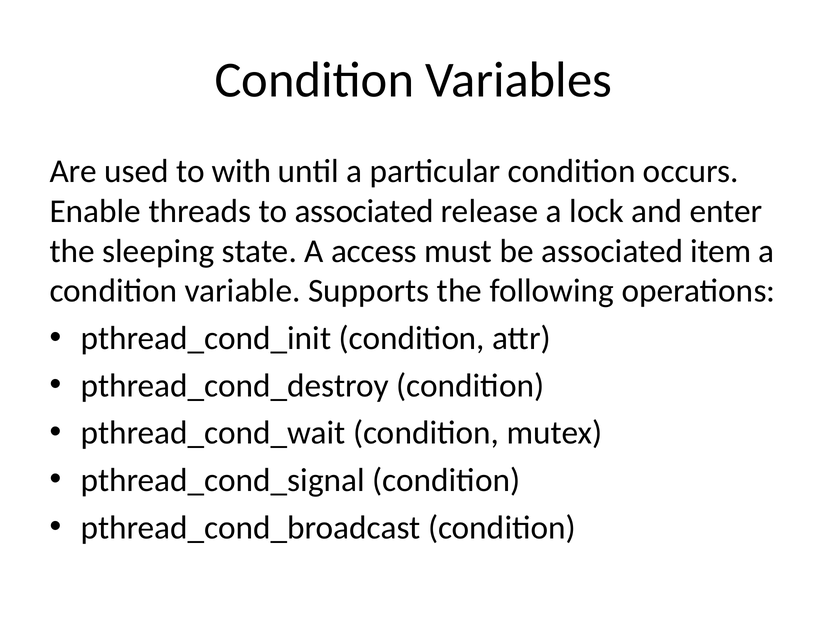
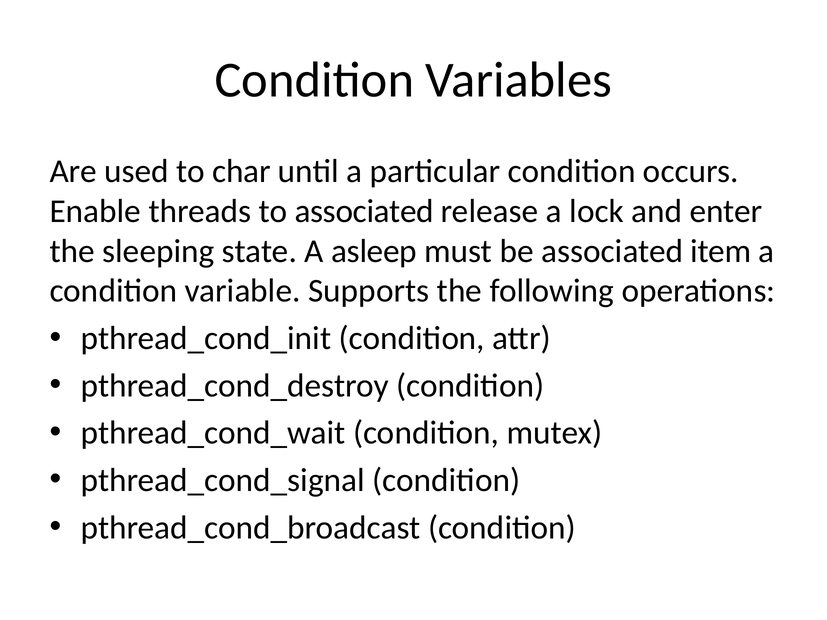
with: with -> char (241, 171)
access: access -> asleep (374, 251)
